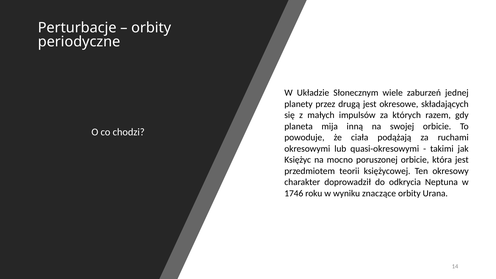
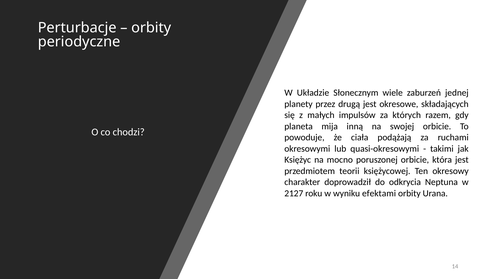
1746: 1746 -> 2127 (294, 193)
znaczące: znaczące -> efektami (379, 193)
